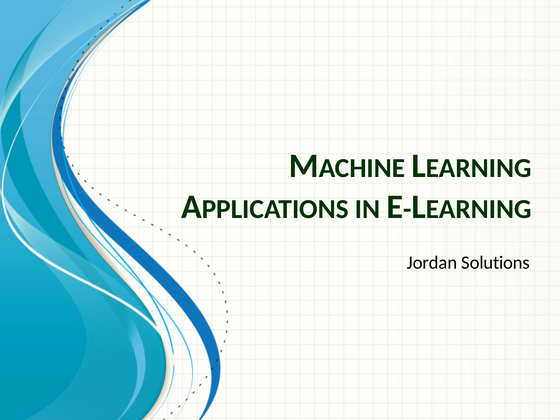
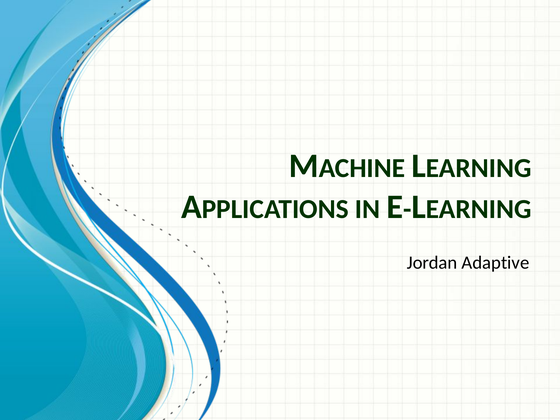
Solutions: Solutions -> Adaptive (495, 263)
